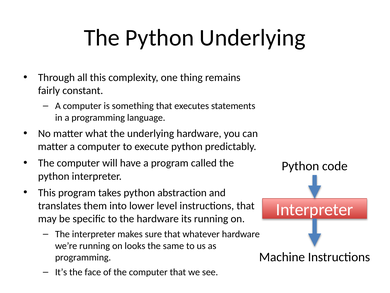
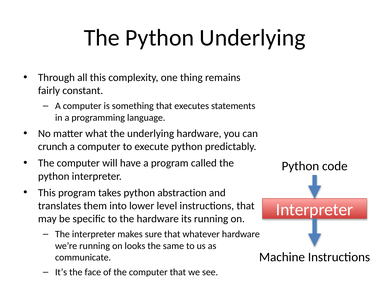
matter: matter -> crunch (53, 146)
programming: programming -> communicate (83, 257)
